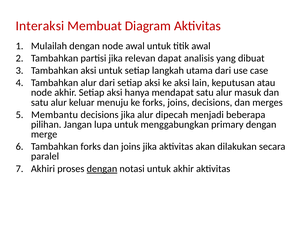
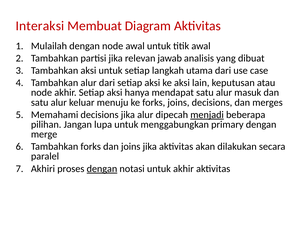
dapat: dapat -> jawab (170, 58)
Membantu: Membantu -> Memahami (55, 115)
menjadi underline: none -> present (207, 115)
